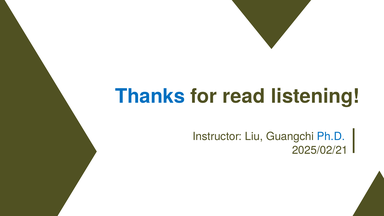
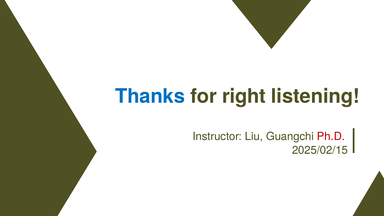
read: read -> right (244, 96)
Ph.D colour: blue -> red (331, 136)
2025/02/21: 2025/02/21 -> 2025/02/15 (320, 150)
